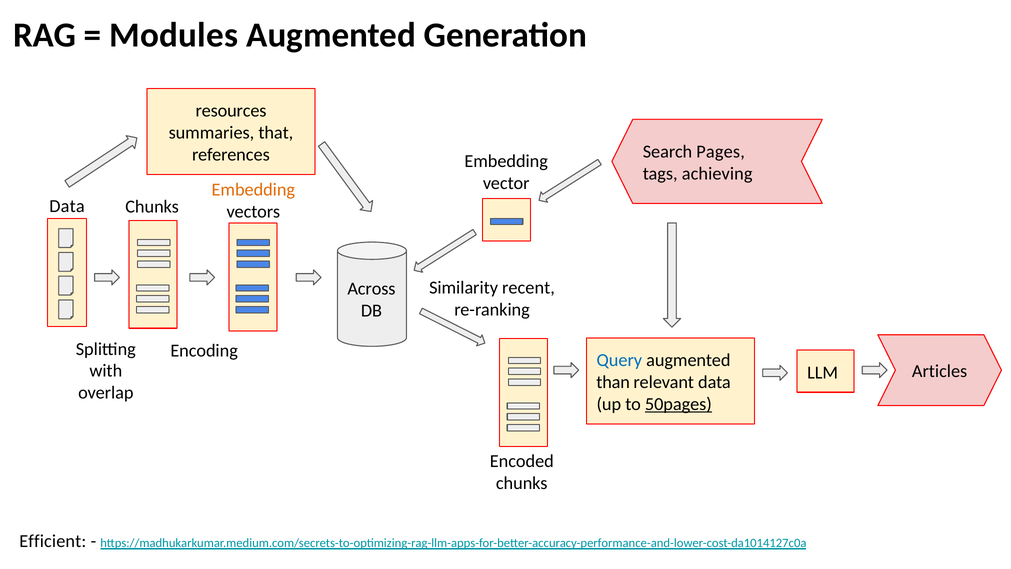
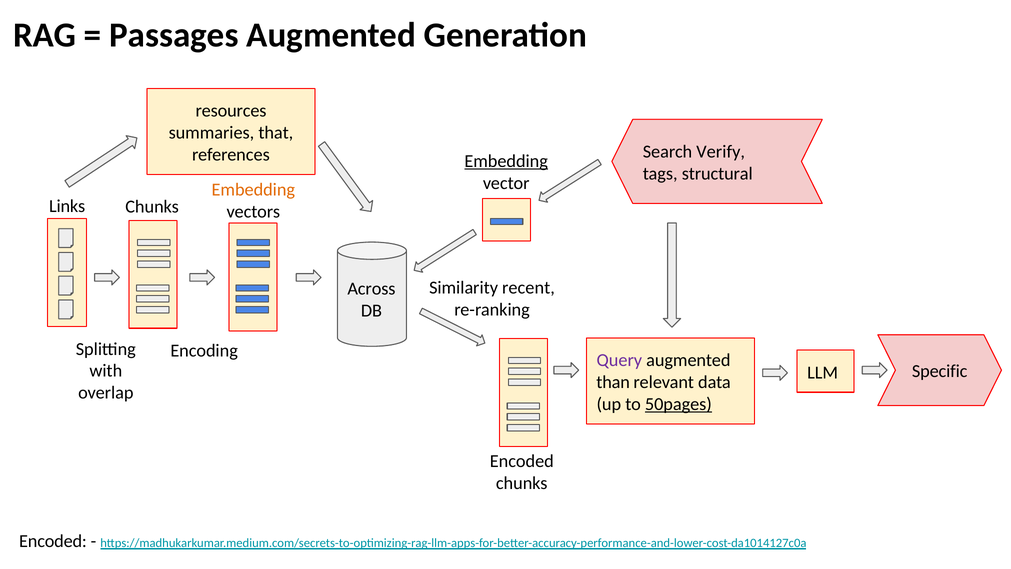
Modules: Modules -> Passages (174, 35)
Pages: Pages -> Verify (721, 152)
Embedding underline: none -> present (506, 161)
achieving: achieving -> structural (717, 174)
Data: Data -> Links (67, 206)
Query colour: blue -> purple (619, 360)
Articles: Articles -> Specific (940, 371)
Efficient: Efficient -> Encoded (53, 541)
